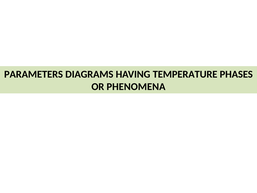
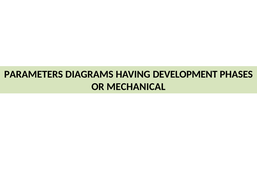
TEMPERATURE: TEMPERATURE -> DEVELOPMENT (185, 74)
PHENOMENA: PHENOMENA -> MECHANICAL (136, 87)
